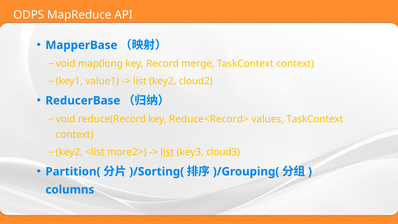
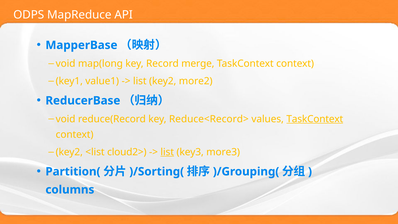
cloud2: cloud2 -> more2 (196, 81)
TaskContext underline: none -> present (315, 119)
more2>: more2> -> cloud2> (127, 152)
cloud3: cloud3 -> more3 (223, 152)
